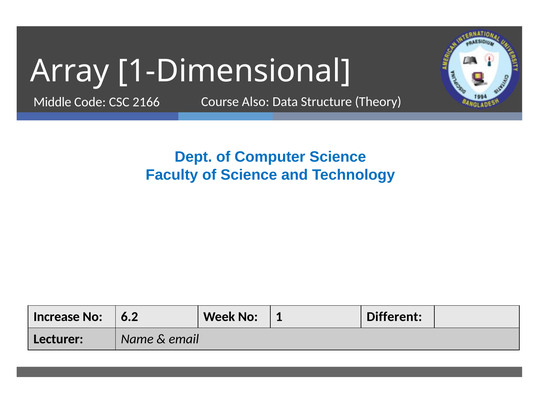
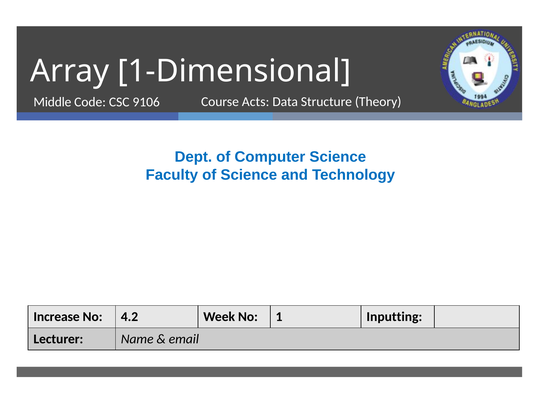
Also: Also -> Acts (256, 102)
2166: 2166 -> 9106 (146, 102)
6.2: 6.2 -> 4.2 (130, 317)
Different: Different -> Inputting (394, 317)
